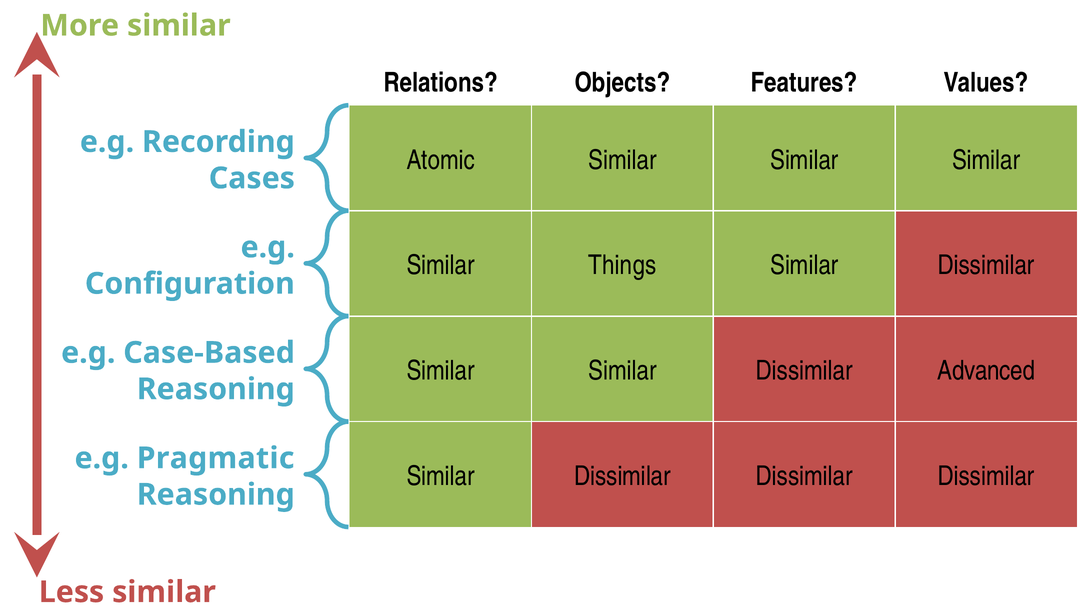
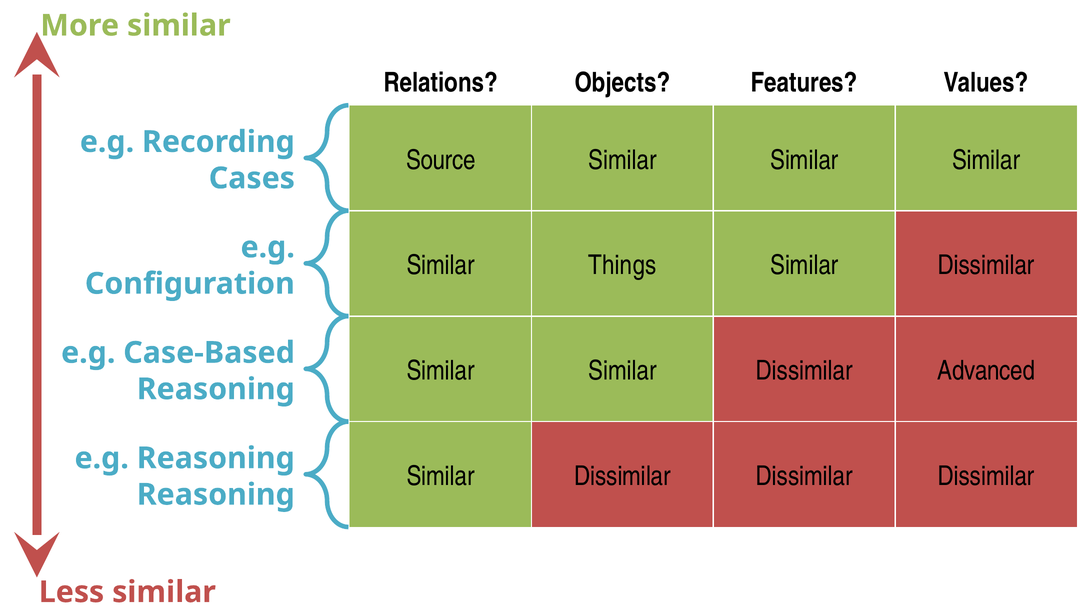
Atomic: Atomic -> Source (441, 160)
e.g Pragmatic: Pragmatic -> Reasoning (216, 458)
